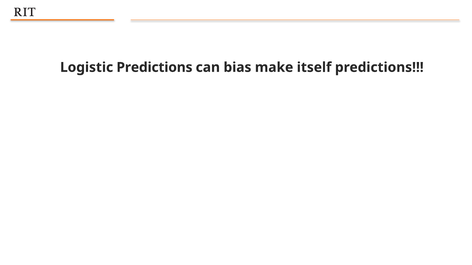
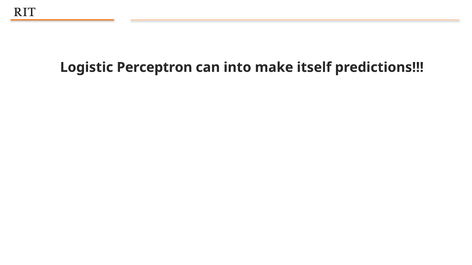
Logistic Predictions: Predictions -> Perceptron (154, 67)
bias: bias -> into (237, 67)
